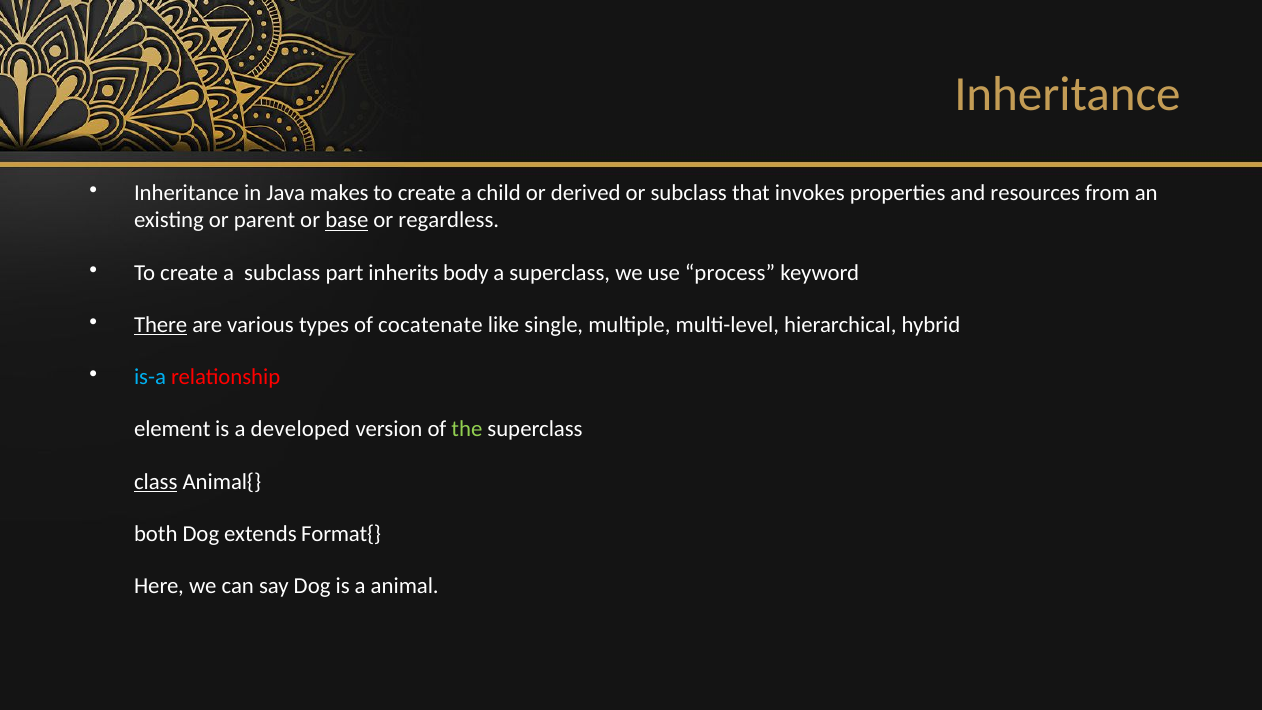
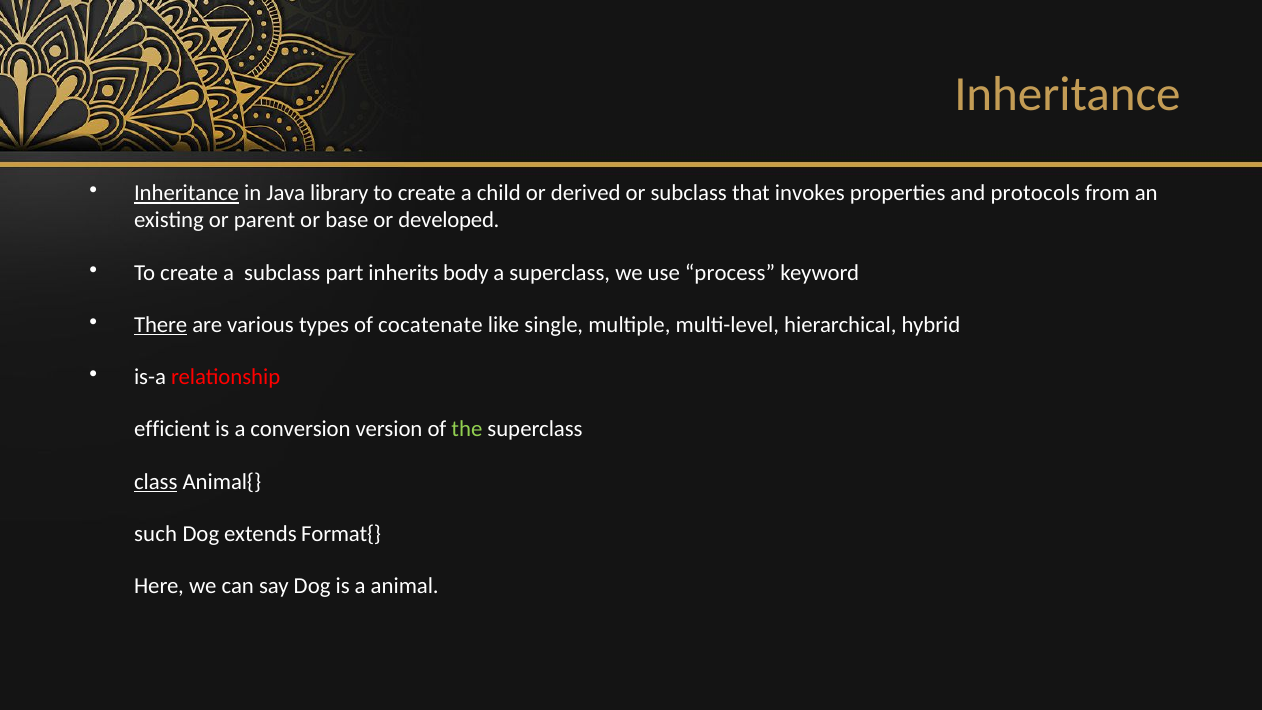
Inheritance underline: none -> present (187, 193)
makes: makes -> library (339, 193)
resources: resources -> protocols (1035, 193)
base underline: present -> none (347, 220)
regardless: regardless -> developed (449, 220)
is-a colour: light blue -> white (150, 377)
element: element -> efficient (172, 429)
developed: developed -> conversion (300, 429)
both: both -> such (156, 534)
